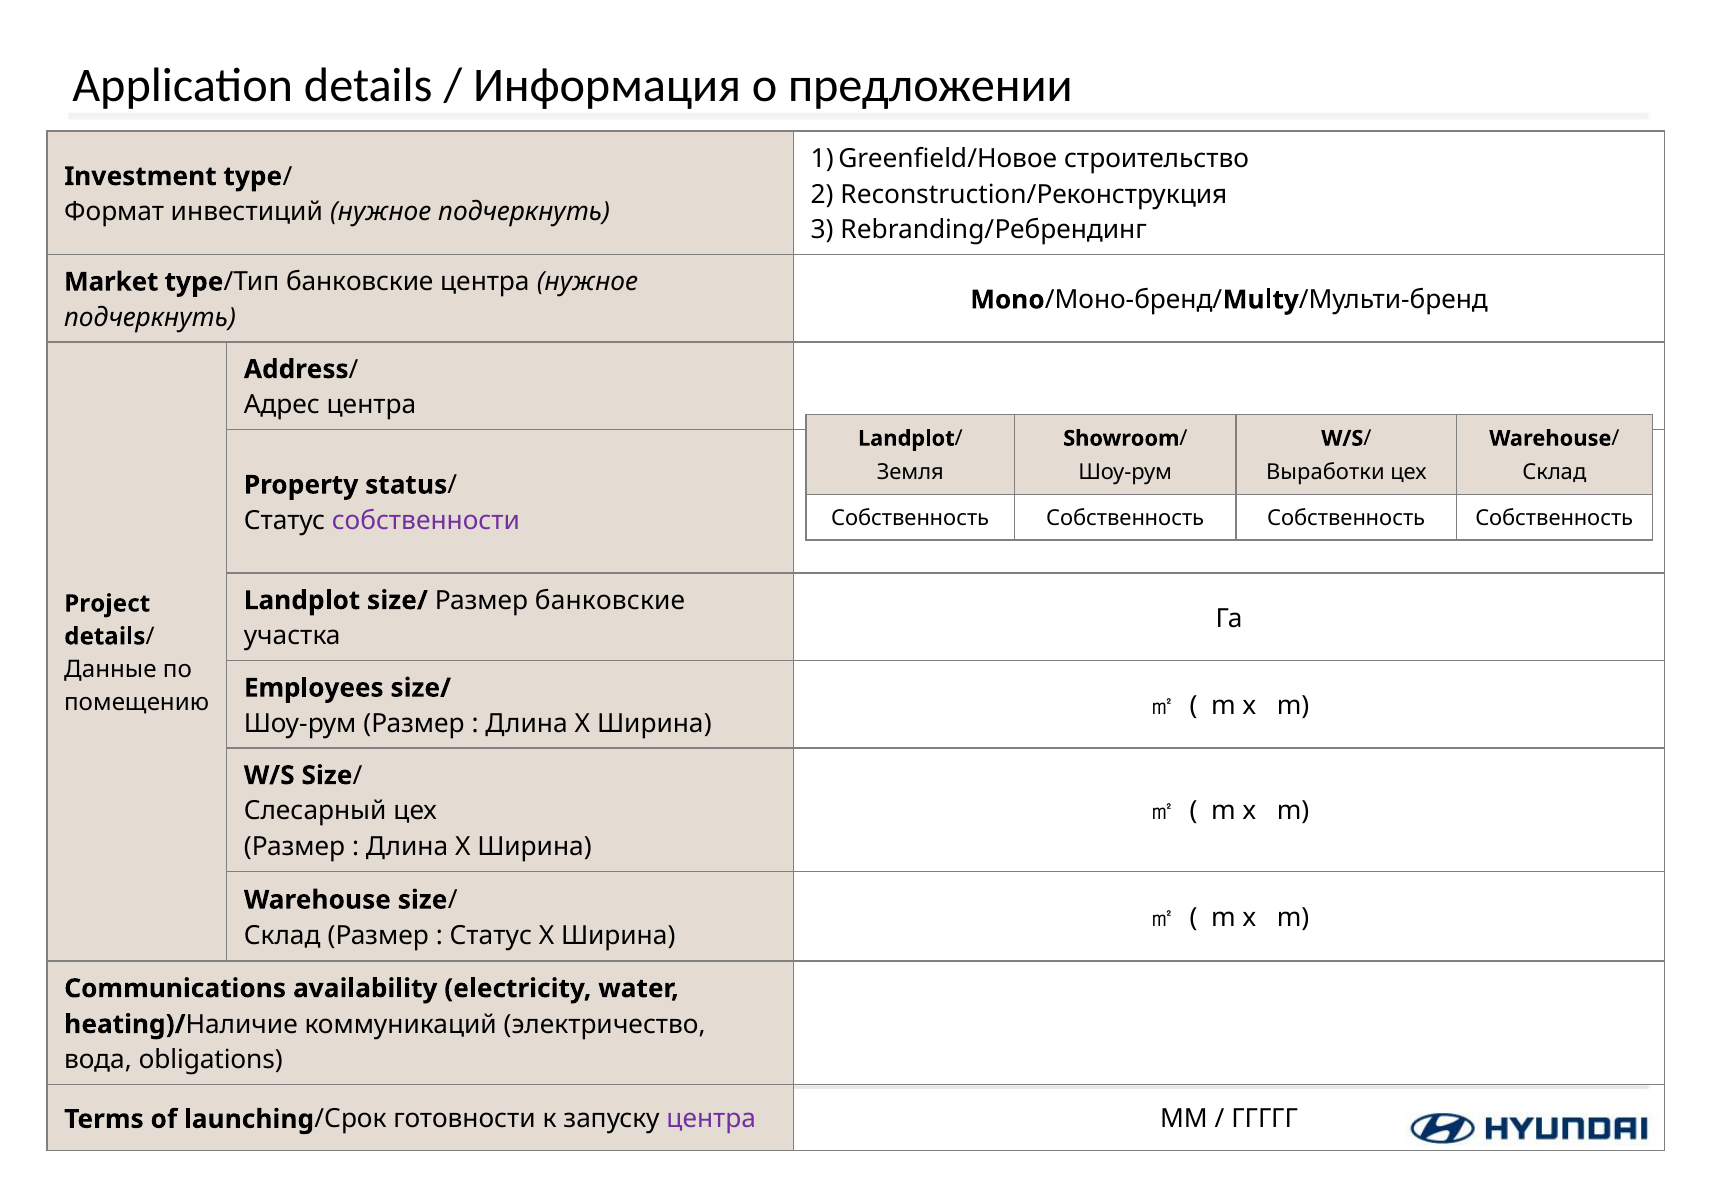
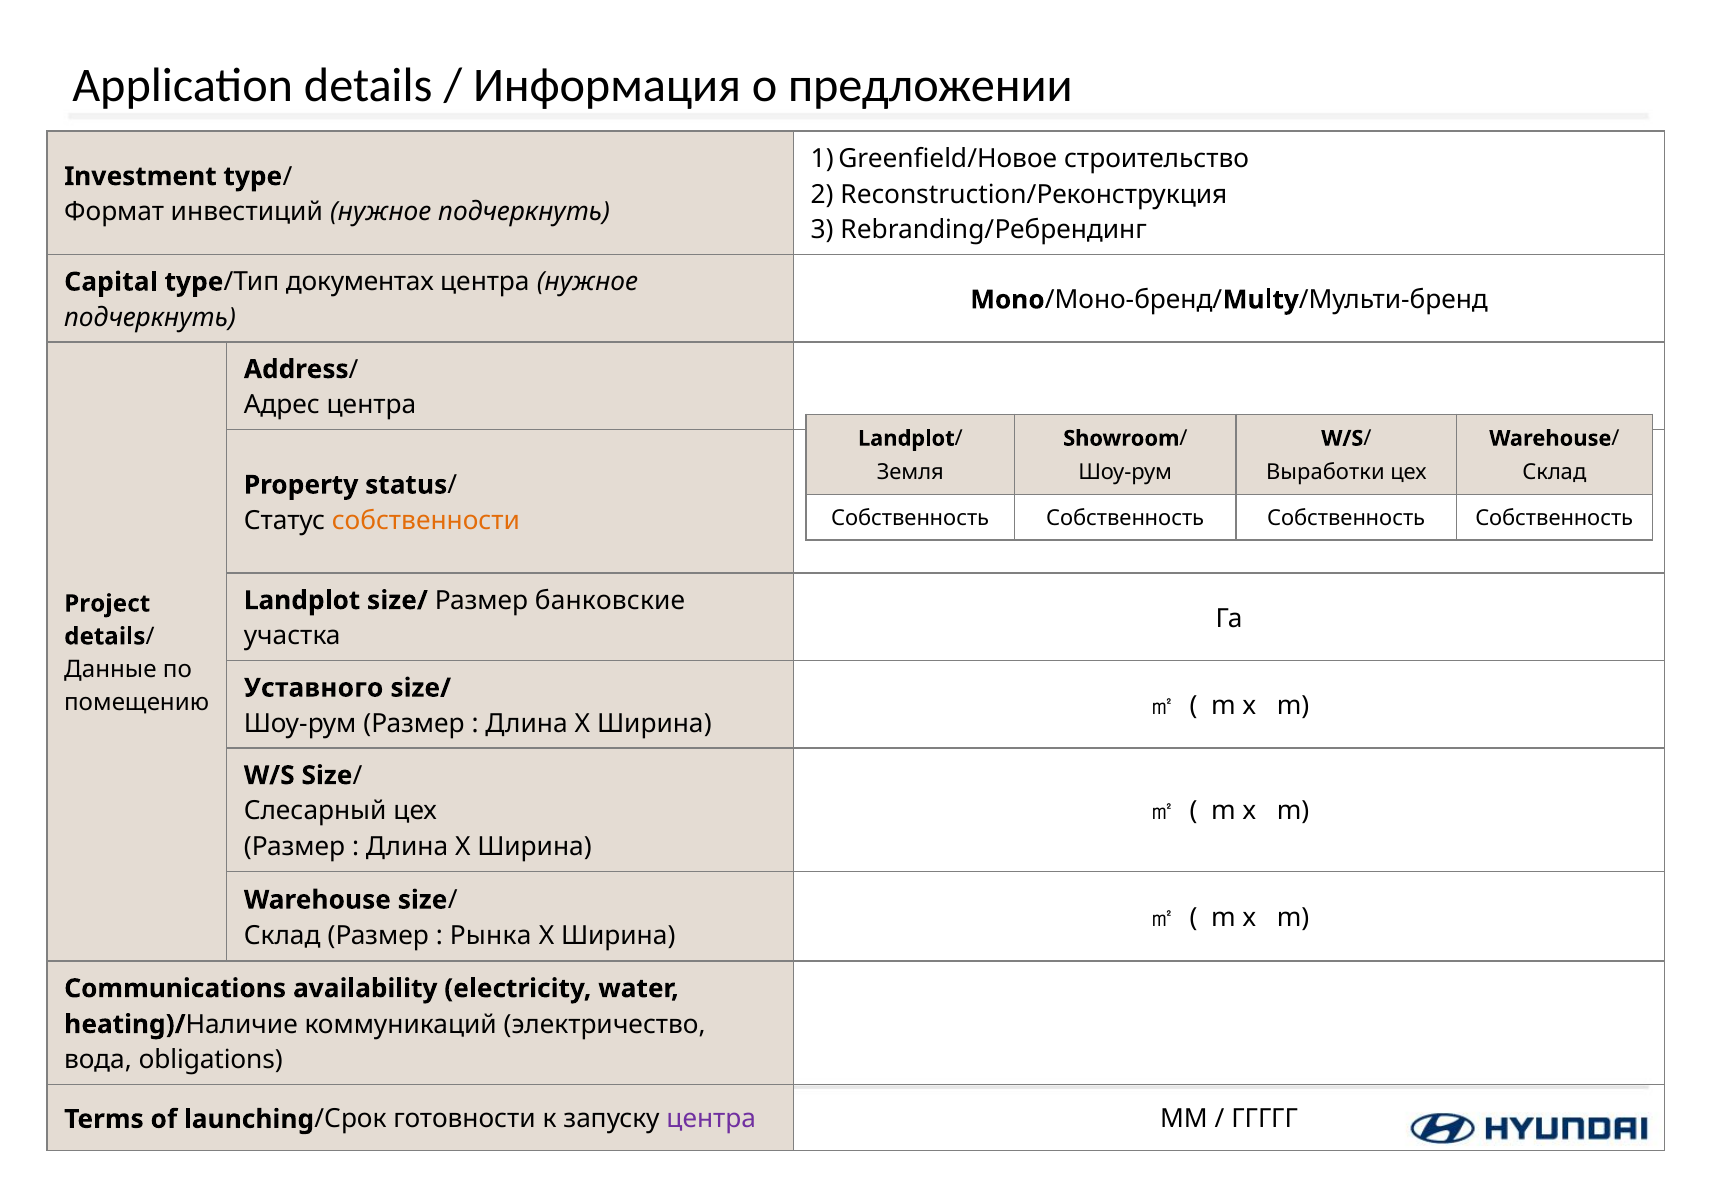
Market: Market -> Capital (111, 282)
type/Тип банковские: банковские -> документах (360, 282)
собственности colour: purple -> orange (426, 521)
Employees: Employees -> Уставного (314, 688)
Статус: Статус -> Рынка (491, 936)
